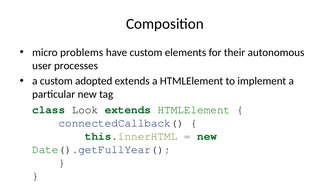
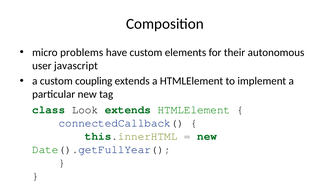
processes: processes -> javascript (76, 66)
adopted: adopted -> coupling (94, 81)
